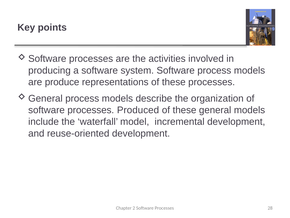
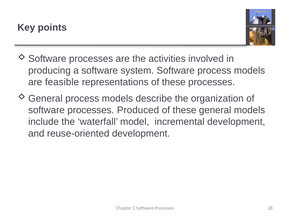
produce: produce -> feasible (62, 82)
